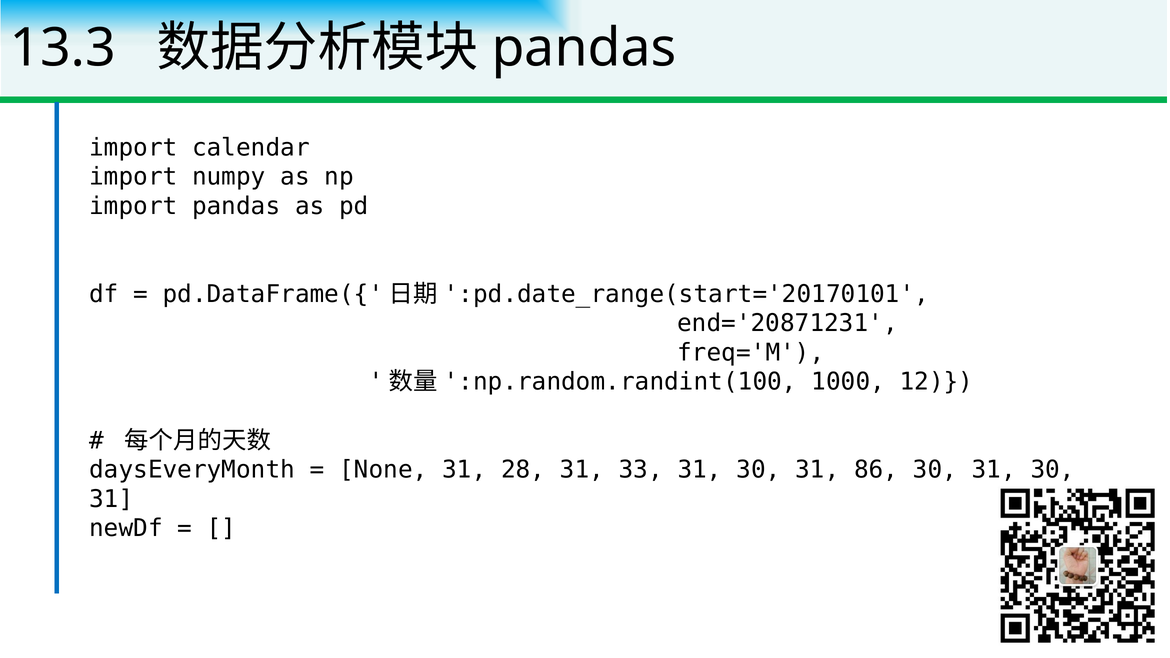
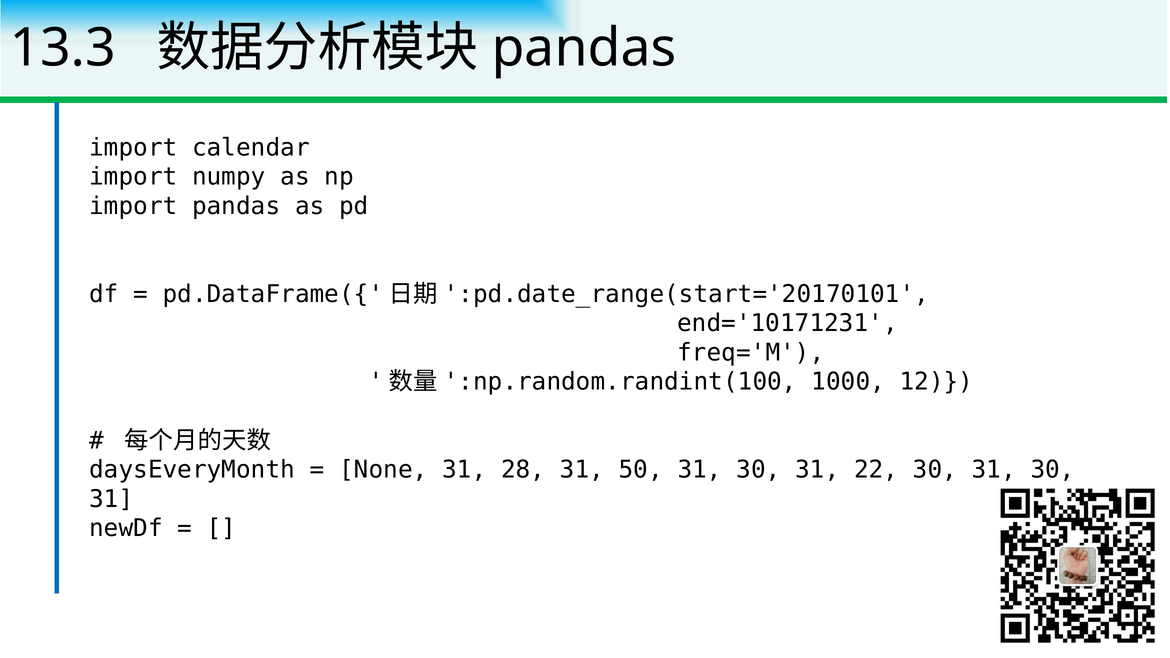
end='20871231: end='20871231 -> end='10171231 (788, 323)
33: 33 -> 50 (641, 470)
86: 86 -> 22 (876, 470)
